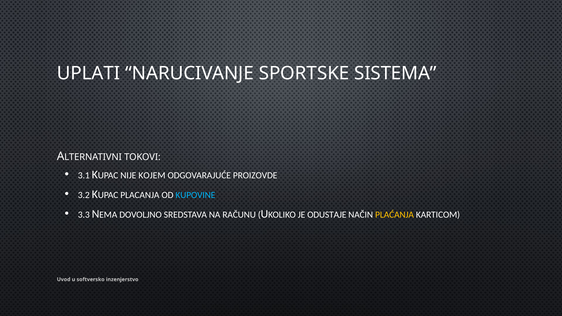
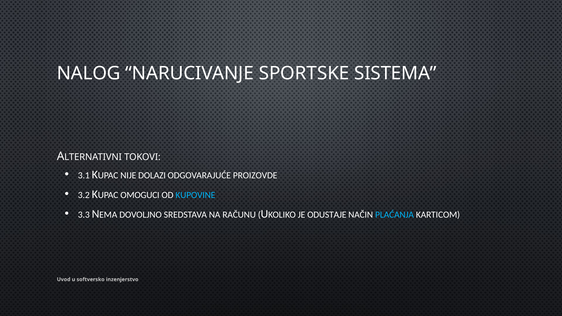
UPLATI: UPLATI -> NALOG (89, 73)
KOJEM: KOJEM -> DOLAZI (152, 176)
PLACANJA: PLACANJA -> OMOGUCI (140, 195)
PLAĆANJA colour: yellow -> light blue (395, 215)
